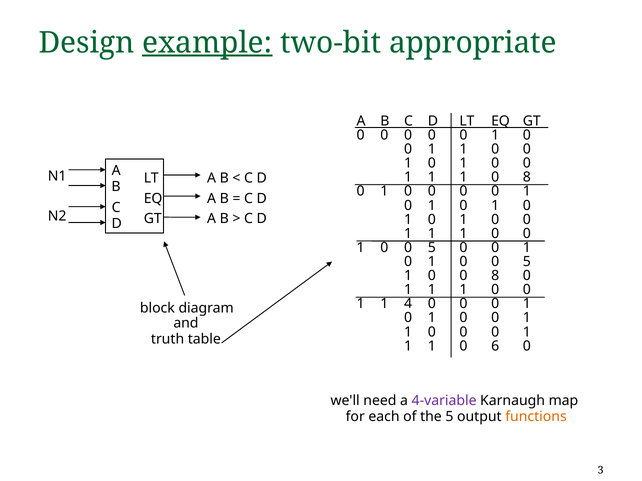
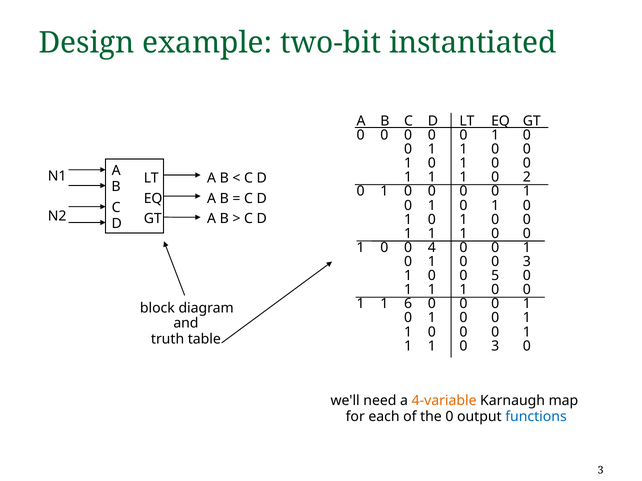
example underline: present -> none (207, 43)
appropriate: appropriate -> instantiated (473, 43)
1 0 8: 8 -> 2 (527, 177)
5: 5 -> 4 (432, 248)
5: 5 -> 3 (527, 262)
0 0 8: 8 -> 5 (495, 276)
4: 4 -> 6 (408, 304)
1 0 6: 6 -> 3 (495, 346)
4-variable colour: purple -> orange (444, 401)
the 5: 5 -> 0 (449, 417)
functions colour: orange -> blue (536, 417)
